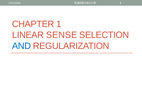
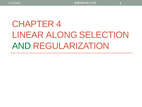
CHAPTER 1: 1 -> 4 (59, 24)
SENSE: SENSE -> ALONG (62, 35)
AND colour: blue -> green (21, 46)
